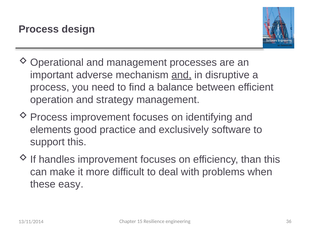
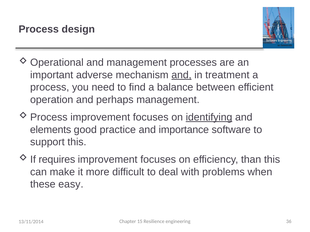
disruptive: disruptive -> treatment (227, 75)
strategy: strategy -> perhaps (115, 100)
identifying underline: none -> present (209, 117)
exclusively: exclusively -> importance (184, 130)
handles: handles -> requires (57, 160)
